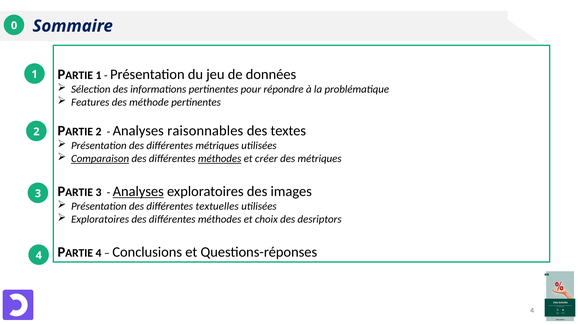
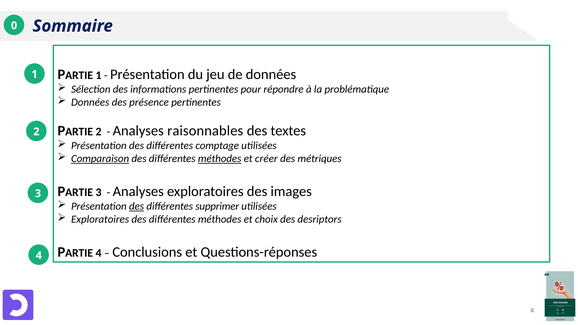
Features: Features -> Données (90, 102)
méthode: méthode -> présence (149, 102)
différentes métriques: métriques -> comptage (217, 146)
Analyses underline: present -> none (138, 192)
des underline: none -> present (137, 206)
textuelles: textuelles -> supprimer (217, 206)
